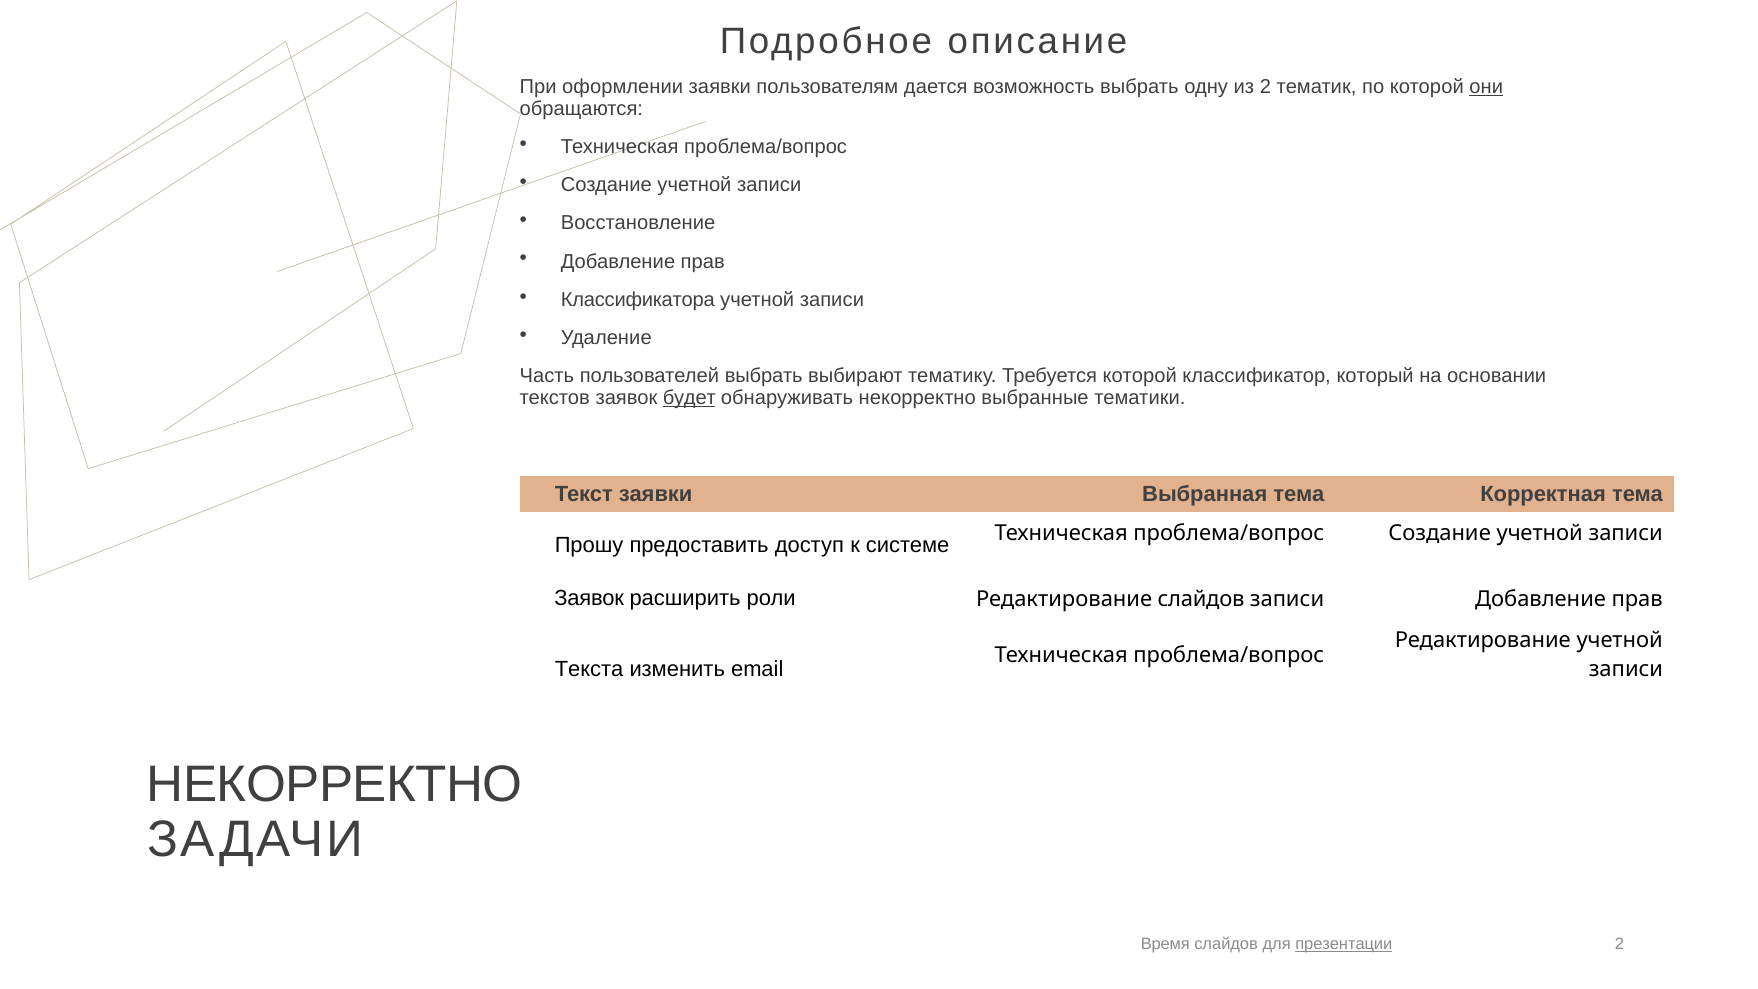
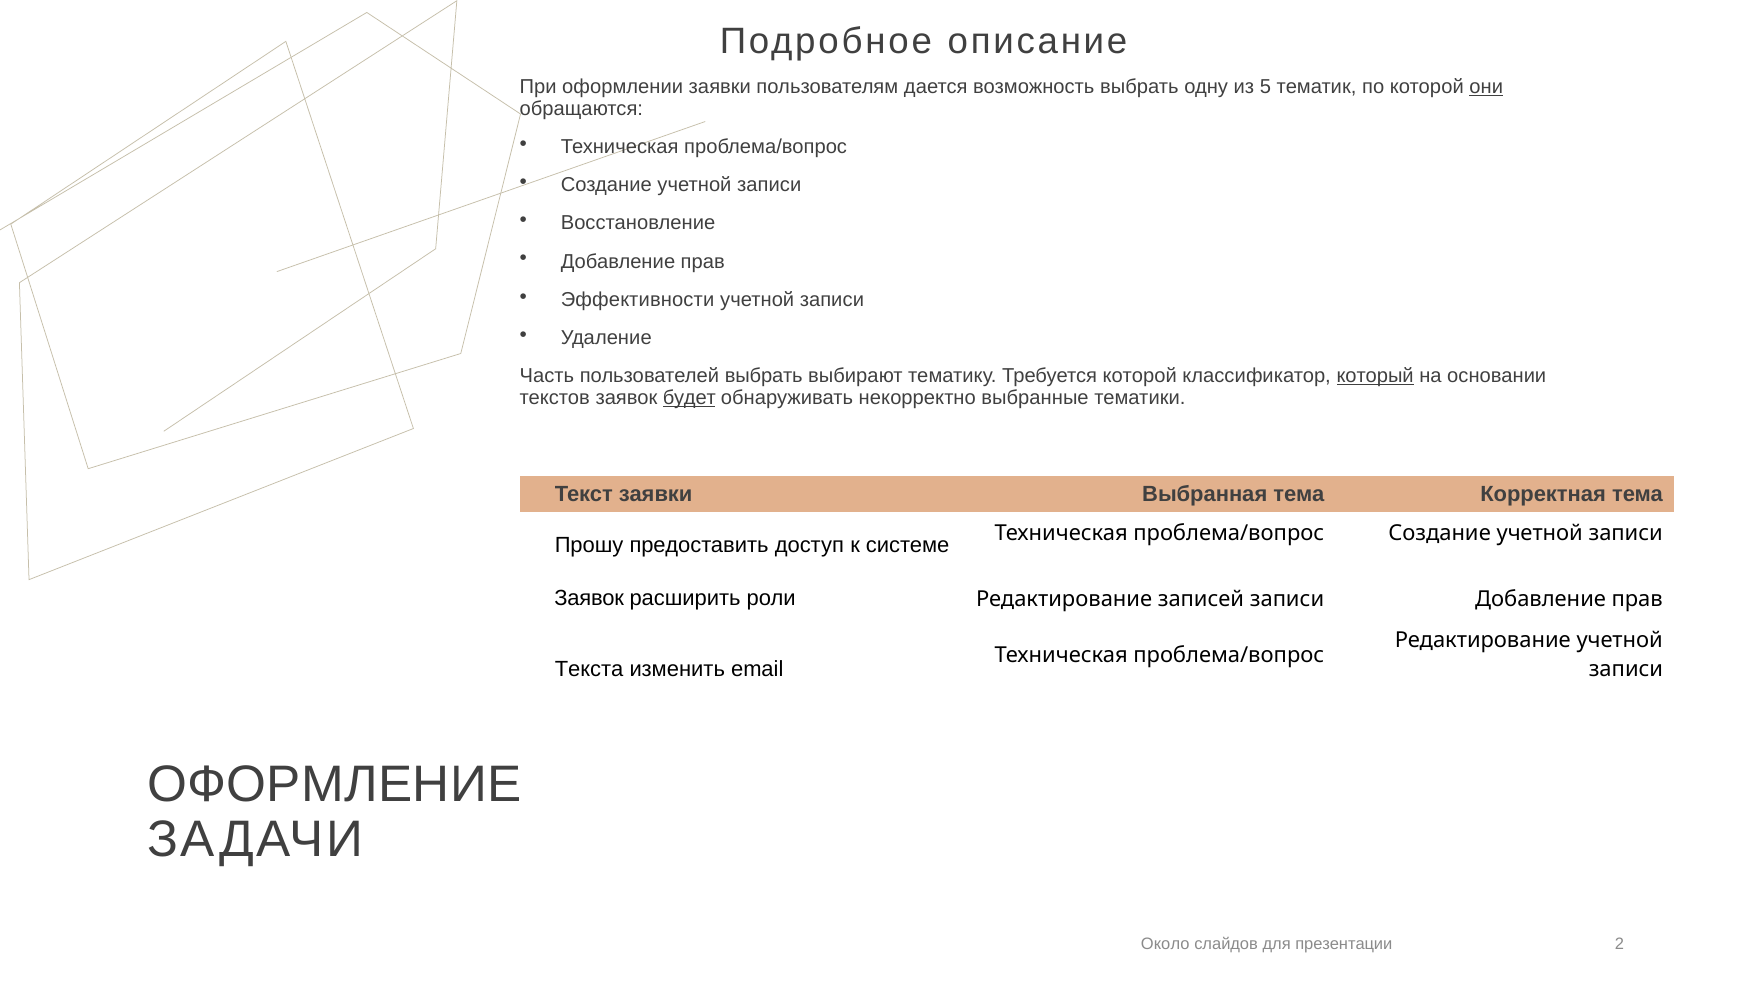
из 2: 2 -> 5 (1265, 87)
Классификатора: Классификатора -> Эффективности (638, 300)
который underline: none -> present (1375, 376)
Редактирование слайдов: слайдов -> записей (1201, 599)
НЕКОРРЕКТНО: НЕКОРРЕКТНО -> ОФОРМЛЕНИЕ (334, 784)
Время: Время -> Около (1165, 944)
презентации underline: present -> none (1344, 944)
